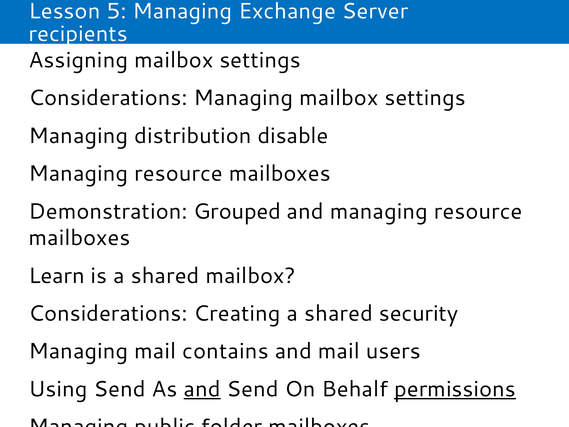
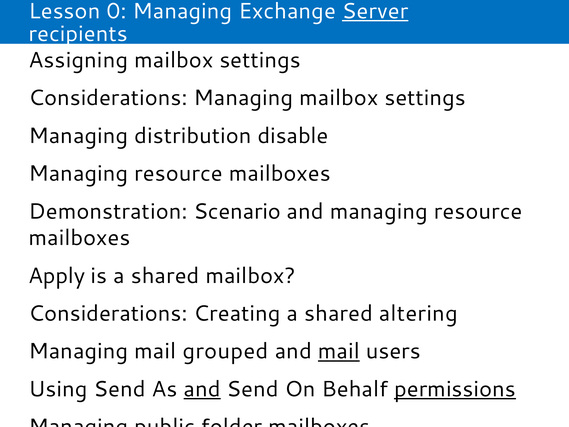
5: 5 -> 0 (116, 11)
Server underline: none -> present (375, 11)
Grouped: Grouped -> Scenario (237, 211)
Learn: Learn -> Apply (57, 276)
security: security -> altering (418, 313)
contains: contains -> grouped (225, 351)
mail underline: none -> present (339, 351)
